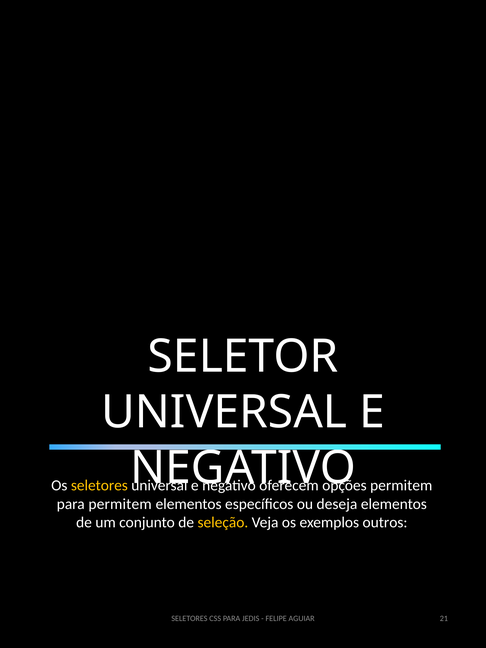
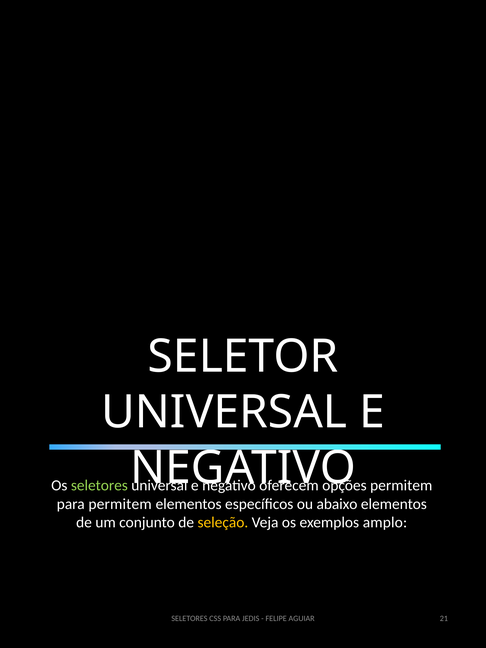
seletores colour: yellow -> light green (99, 485)
deseja: deseja -> abaixo (337, 504)
outros: outros -> amplo (385, 522)
